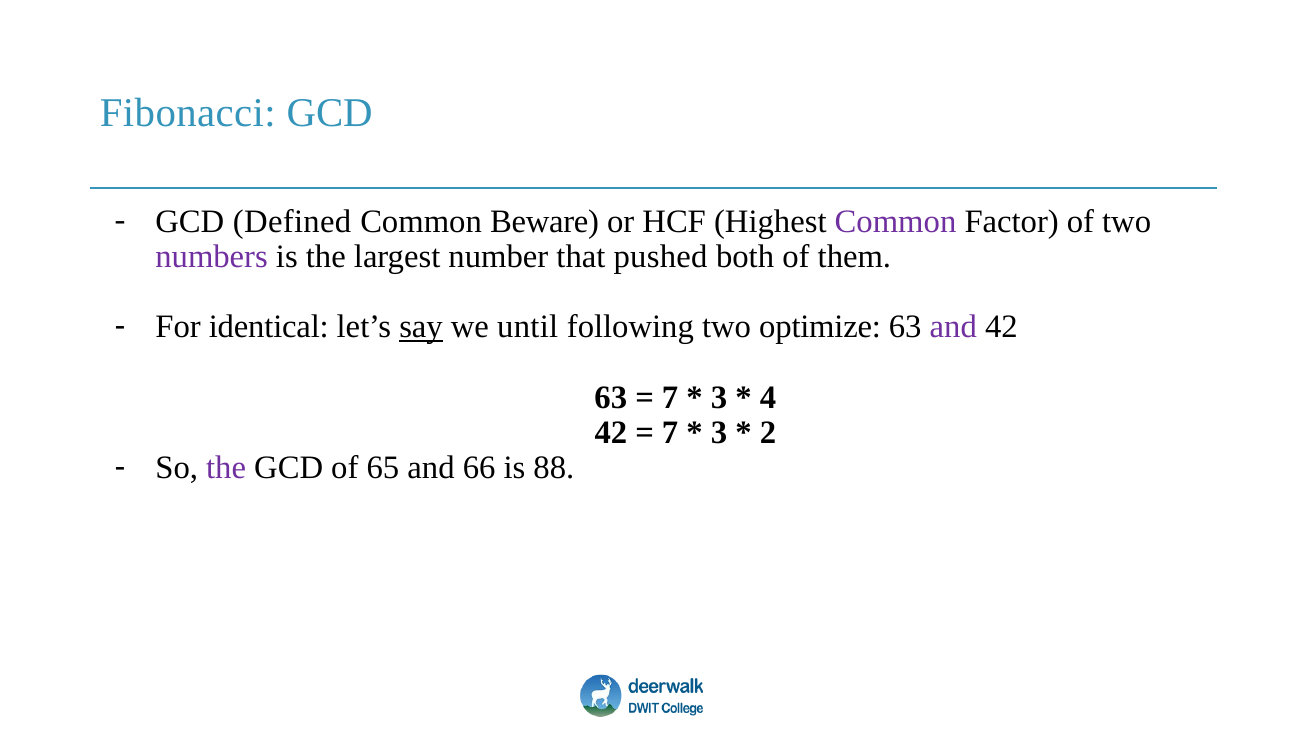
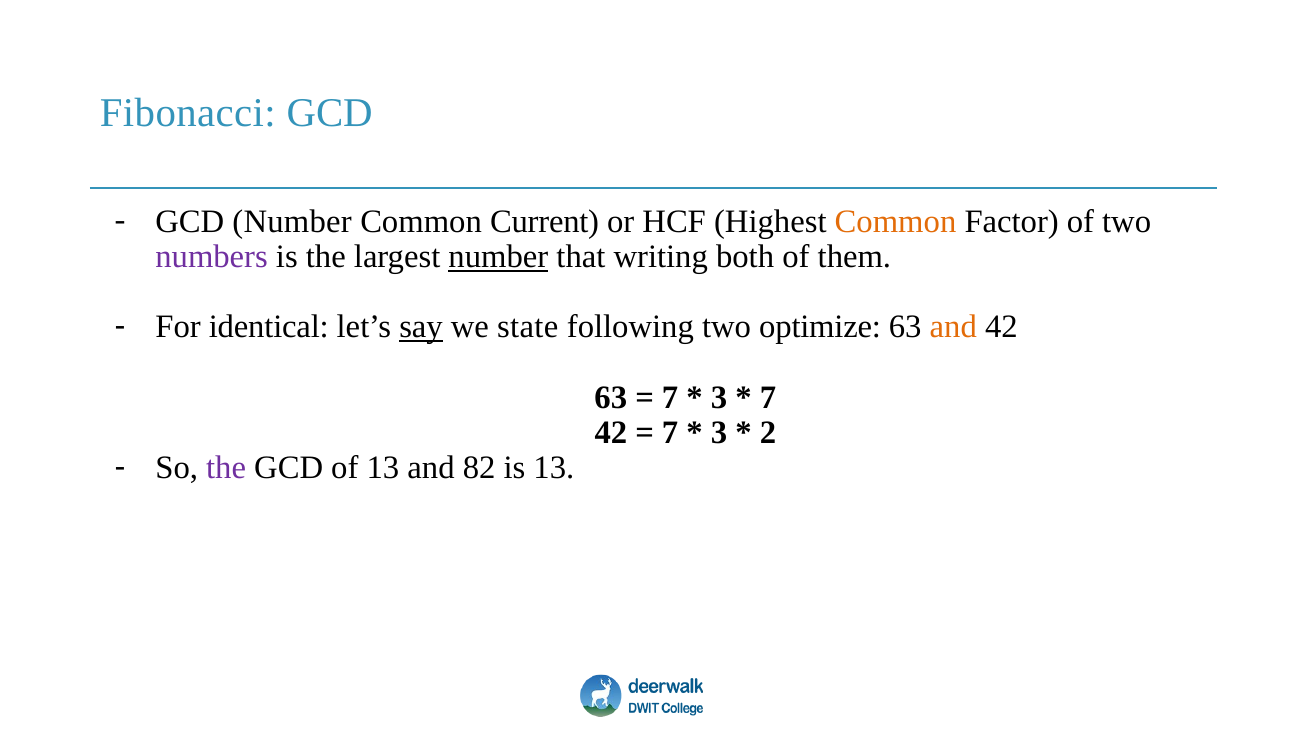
GCD Defined: Defined -> Number (292, 221)
Beware: Beware -> Current (545, 221)
Common colour: purple -> orange (896, 221)
number underline: none -> present (498, 257)
pushed: pushed -> writing (661, 257)
until: until -> state (528, 327)
and colour: purple -> orange (953, 327)
4: 4 -> 7 (768, 398)
of 65: 65 -> 13 (383, 468)
66: 66 -> 82 (479, 468)
is 88: 88 -> 13 (554, 468)
